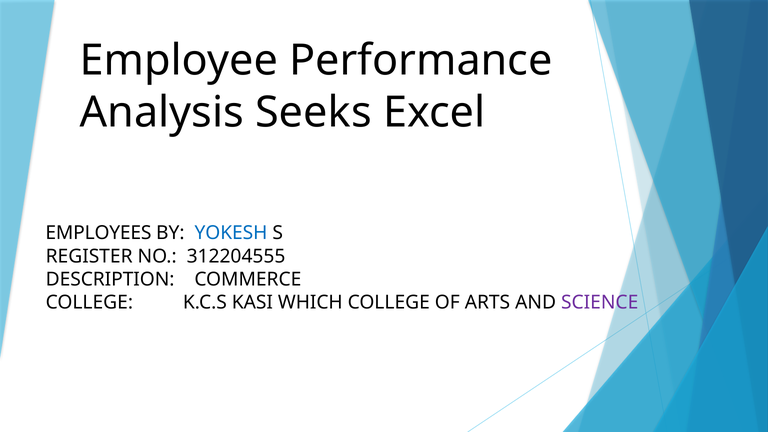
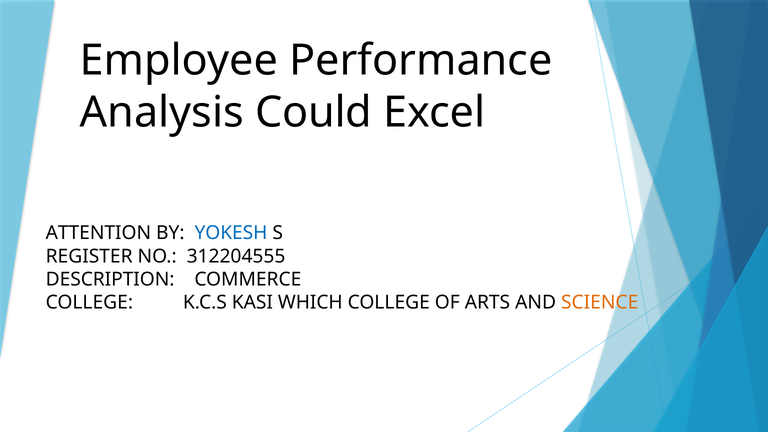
Seeks: Seeks -> Could (314, 113)
EMPLOYEES: EMPLOYEES -> ATTENTION (98, 233)
SCIENCE colour: purple -> orange (600, 302)
